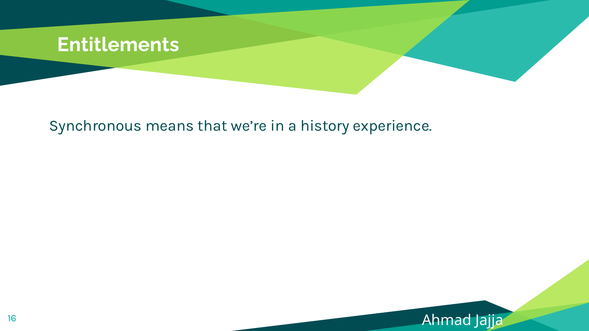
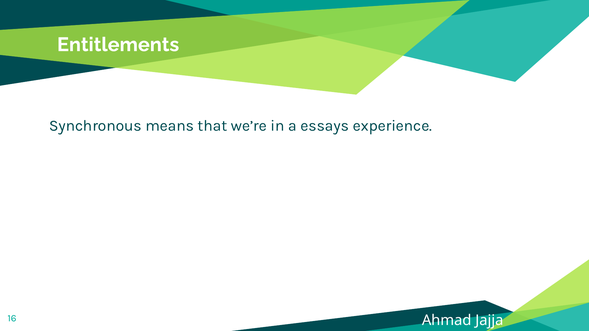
history: history -> essays (325, 126)
